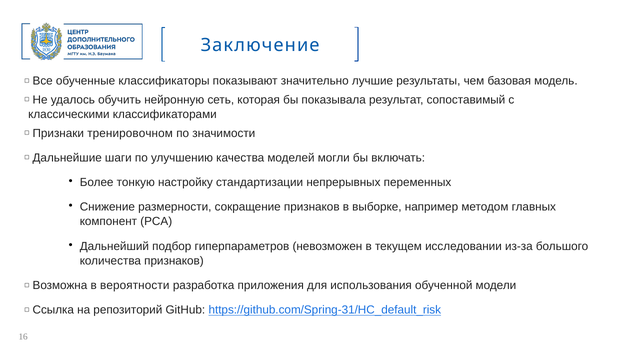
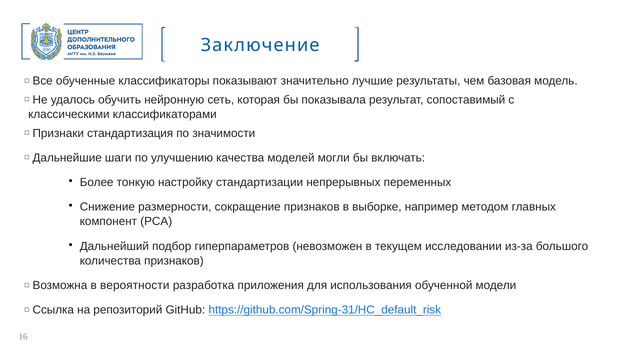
тренировочном: тренировочном -> стандартизация (130, 133)
